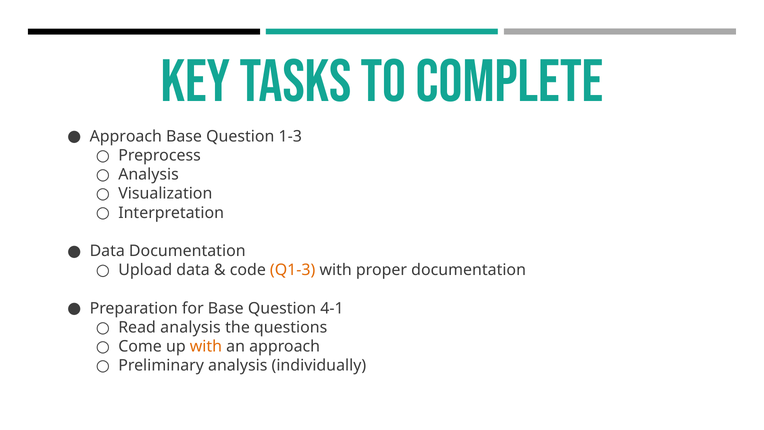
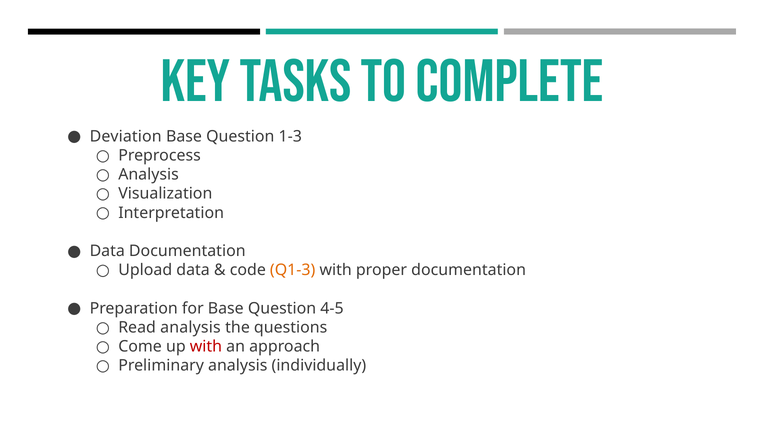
Approach: Approach -> Deviation (126, 136)
4-1: 4-1 -> 4-5 (332, 308)
with colour: orange -> red (206, 346)
